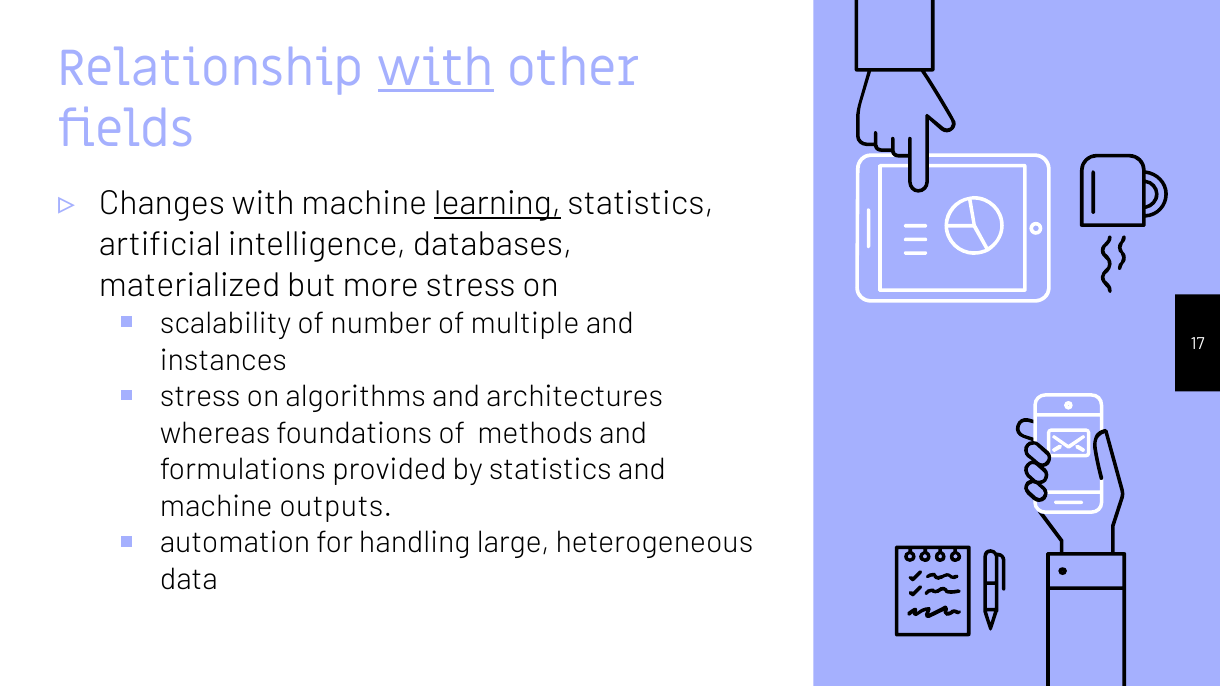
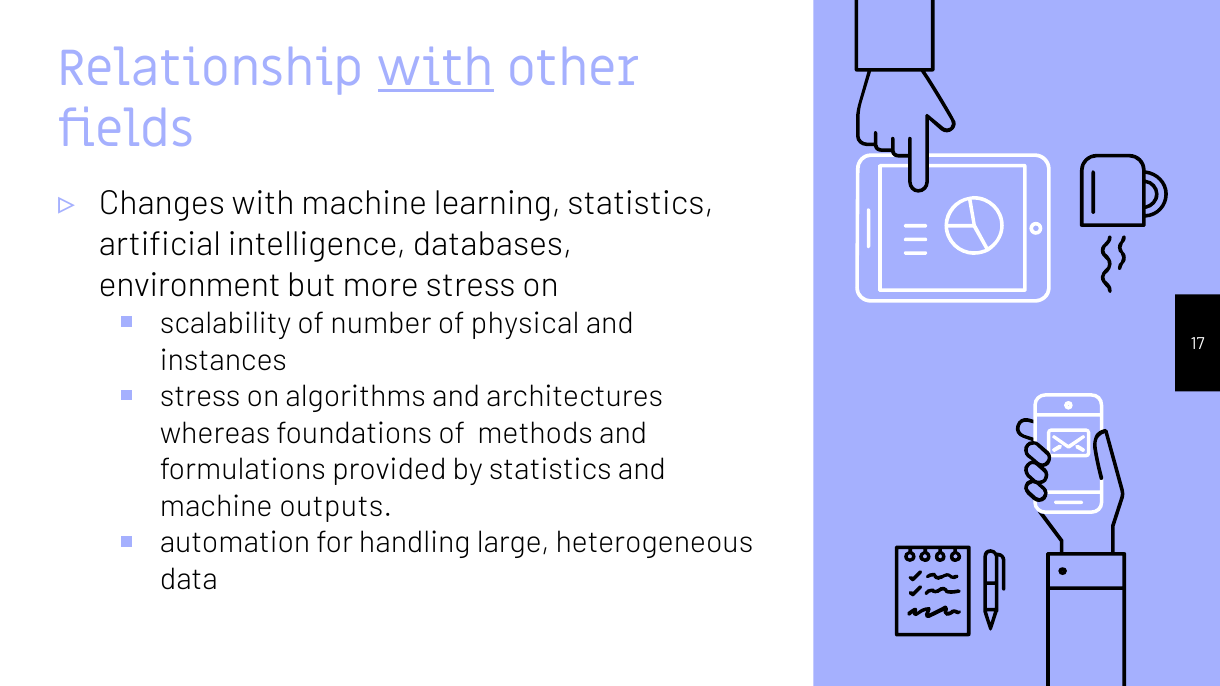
learning underline: present -> none (497, 204)
materialized: materialized -> environment (190, 285)
multiple: multiple -> physical (525, 324)
